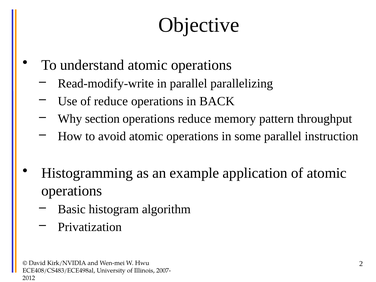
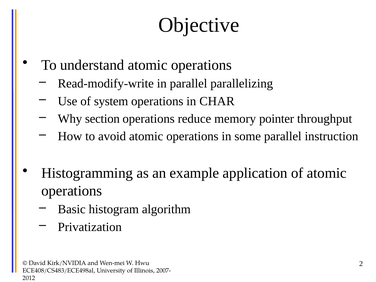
of reduce: reduce -> system (111, 101)
BACK: BACK -> CHAR (217, 101)
pattern: pattern -> pointer (277, 119)
